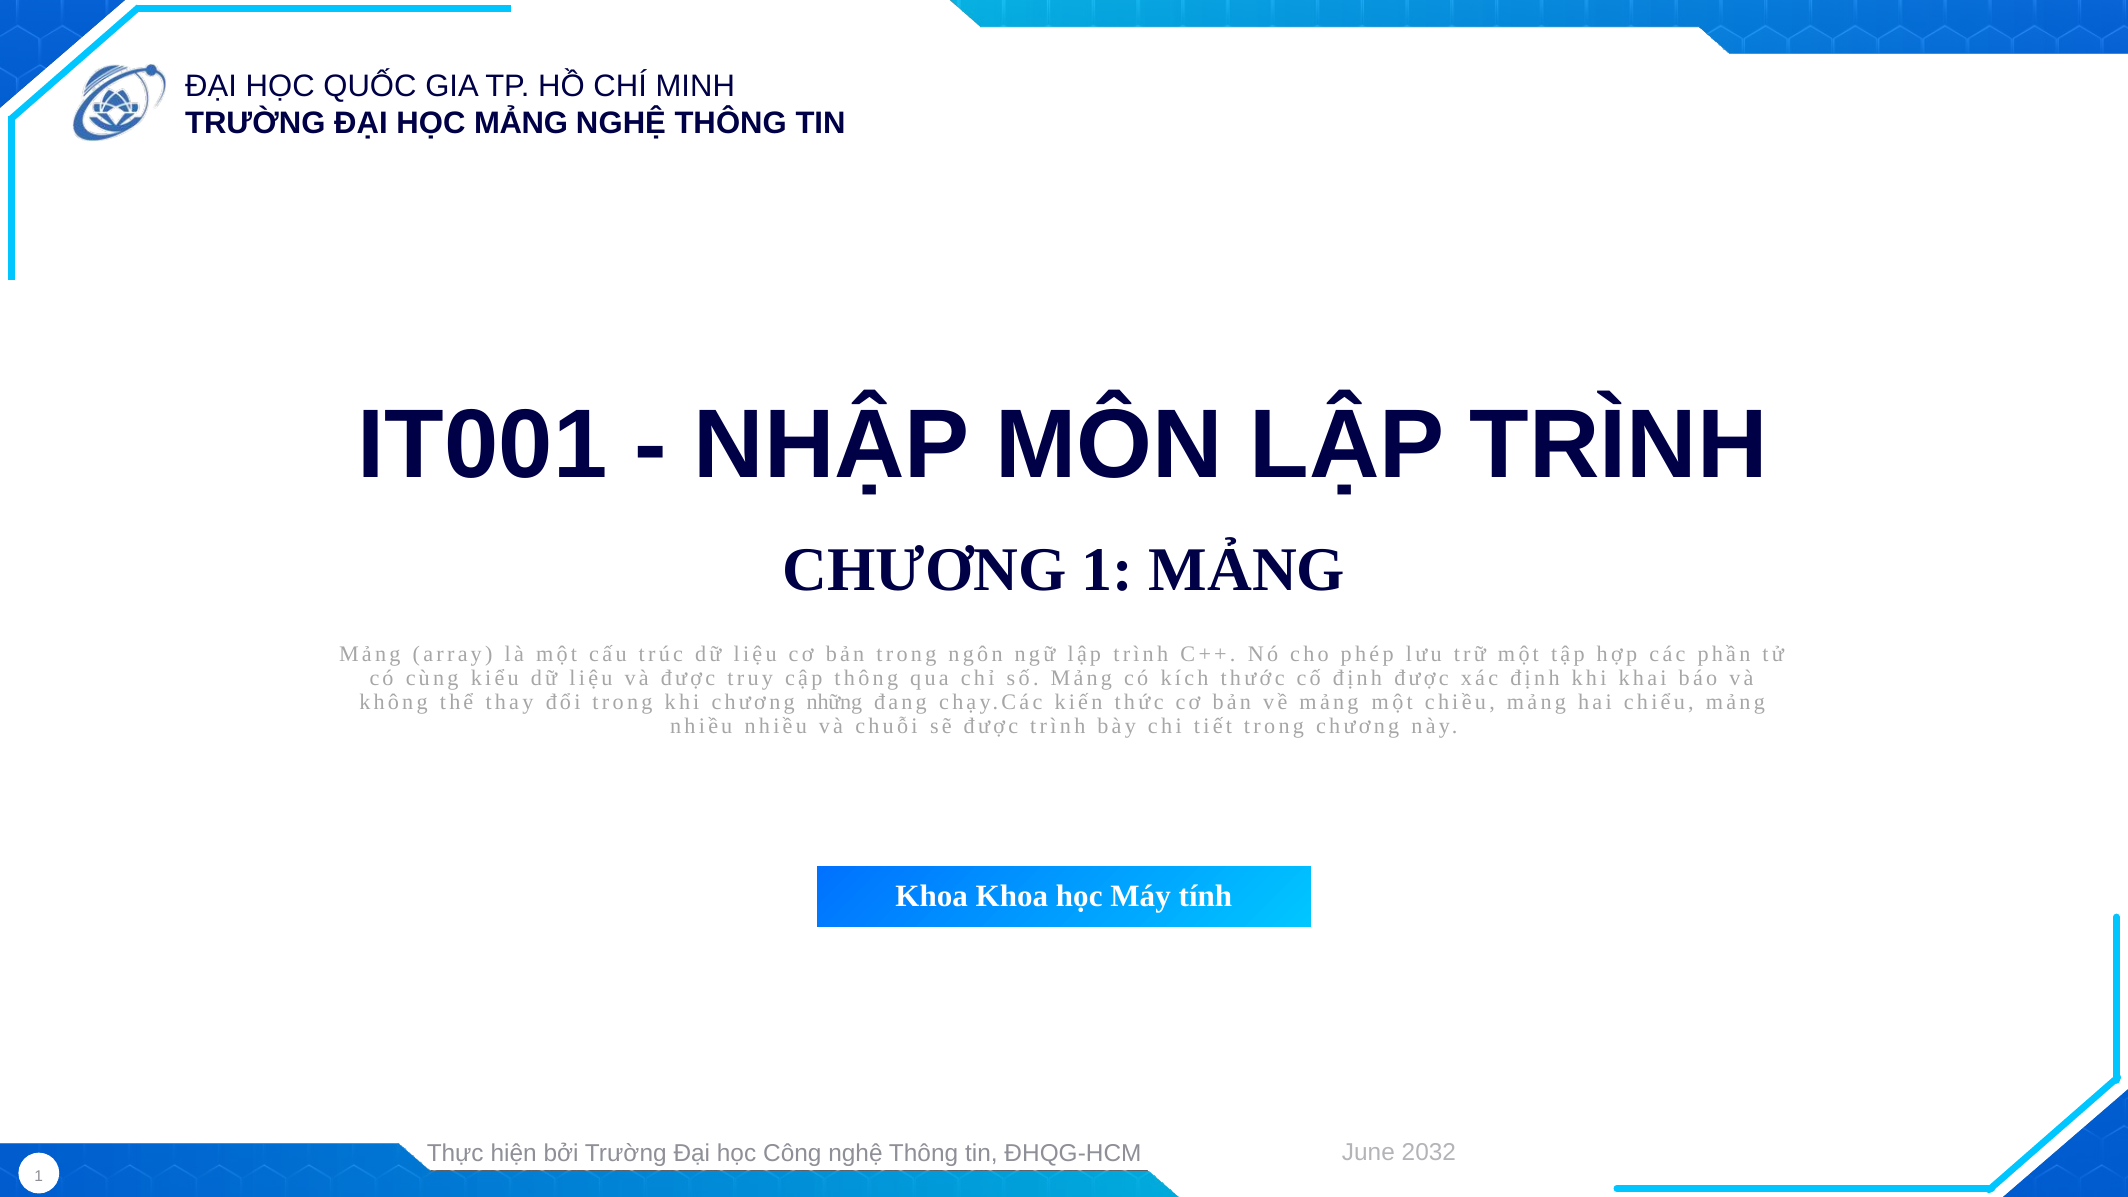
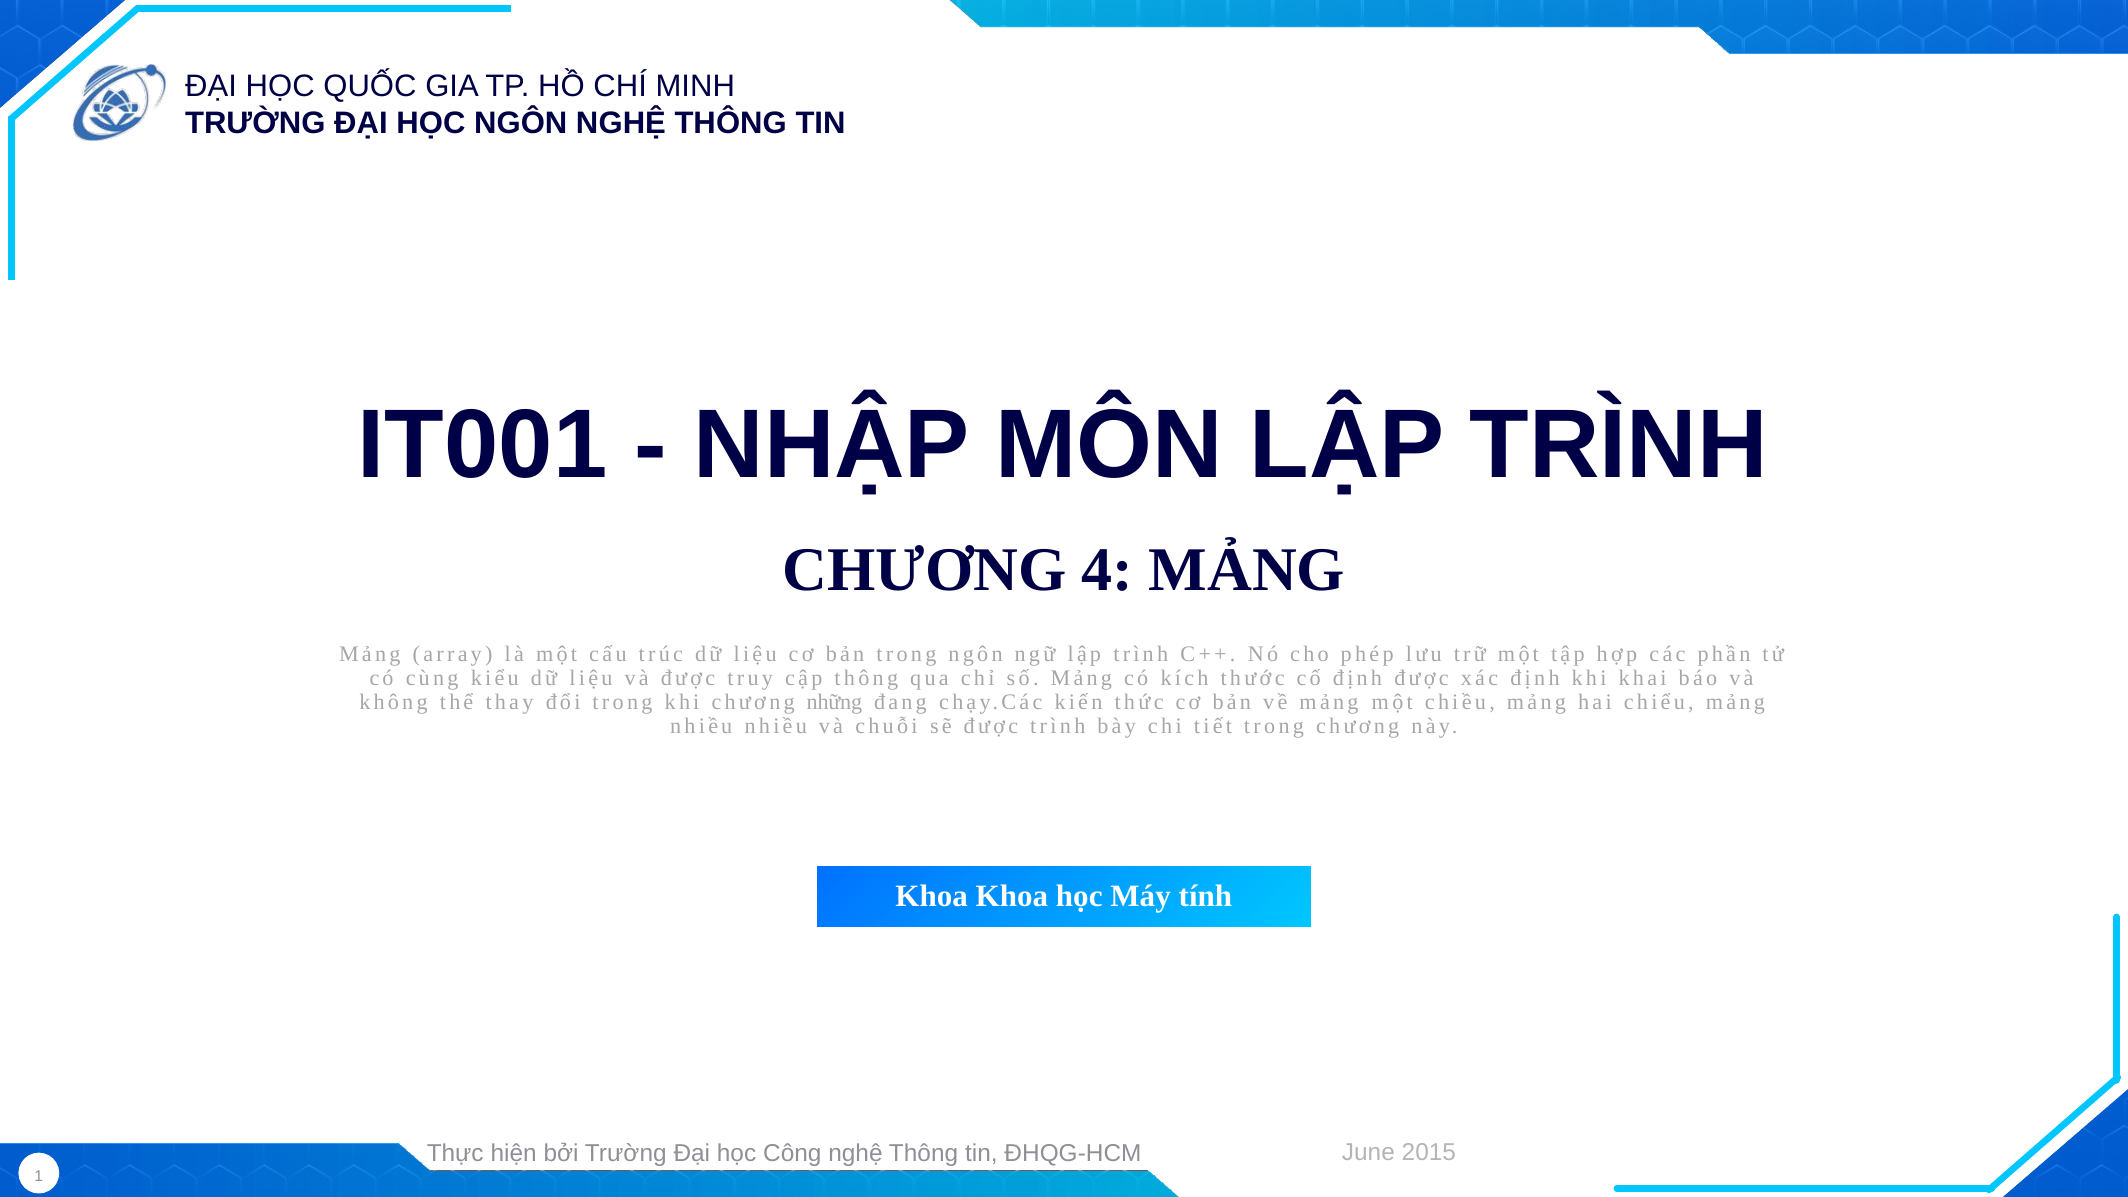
HỌC MẢNG: MẢNG -> NGÔN (521, 123)
CHƯƠNG 1: 1 -> 4 (1107, 570)
2032: 2032 -> 2015 (1429, 1153)
